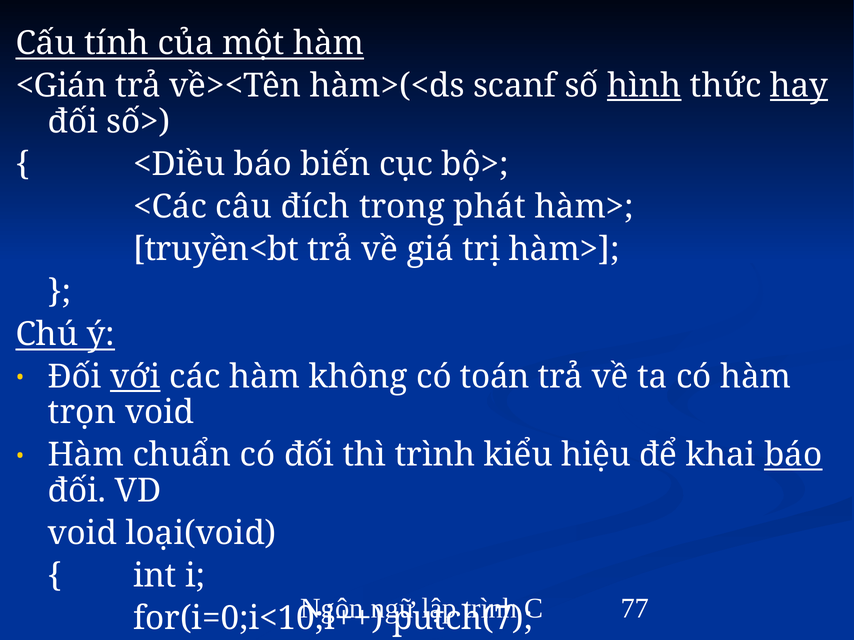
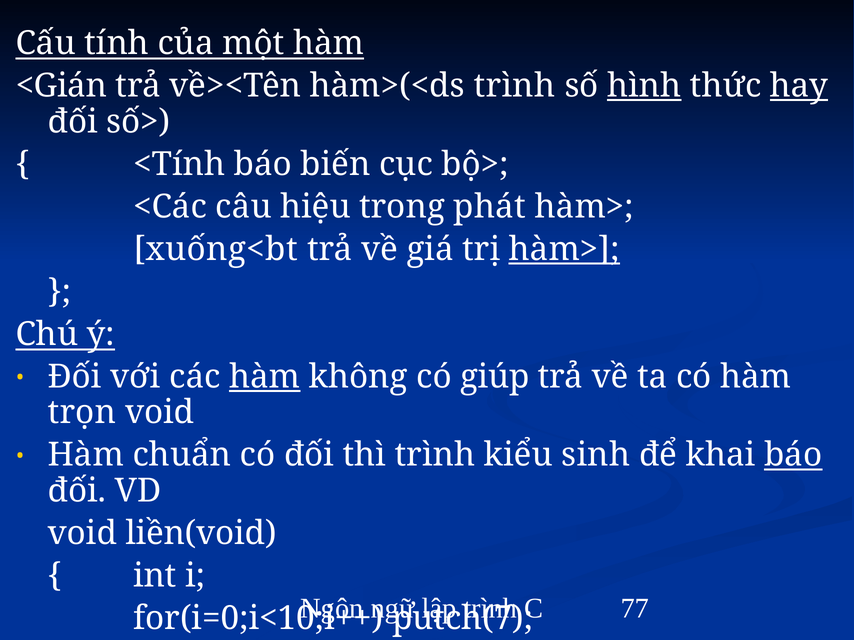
hàm>(<ds scanf: scanf -> trình (514, 86)
<Diều: <Diều -> <Tính (179, 164)
đích: đích -> hiệu (315, 207)
truyền<bt: truyền<bt -> xuống<bt (216, 249)
hàm> underline: none -> present (564, 249)
với underline: present -> none (135, 377)
hàm underline: none -> present (265, 377)
toán: toán -> giúp (495, 377)
hiệu: hiệu -> sinh (596, 455)
loại(void: loại(void -> liền(void (201, 534)
